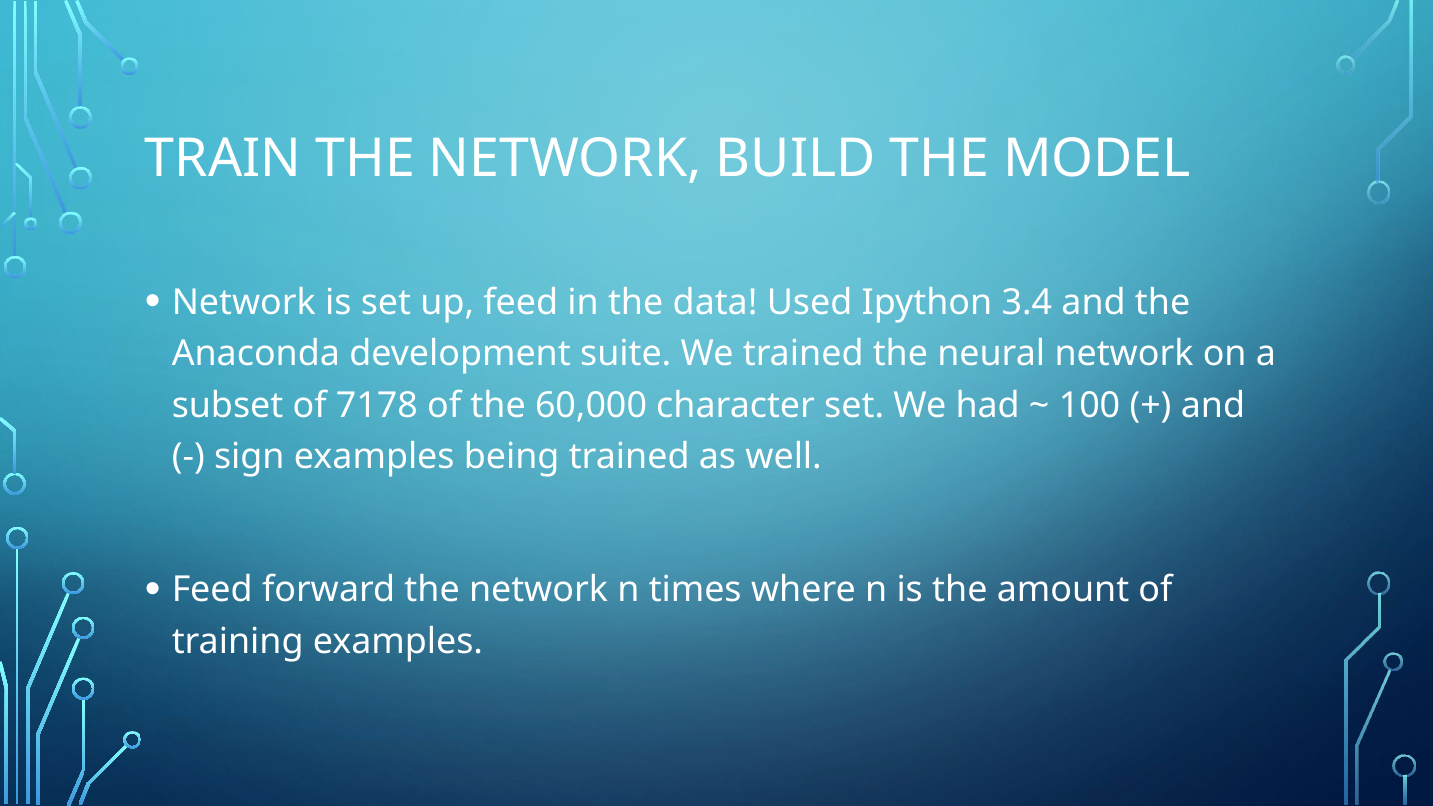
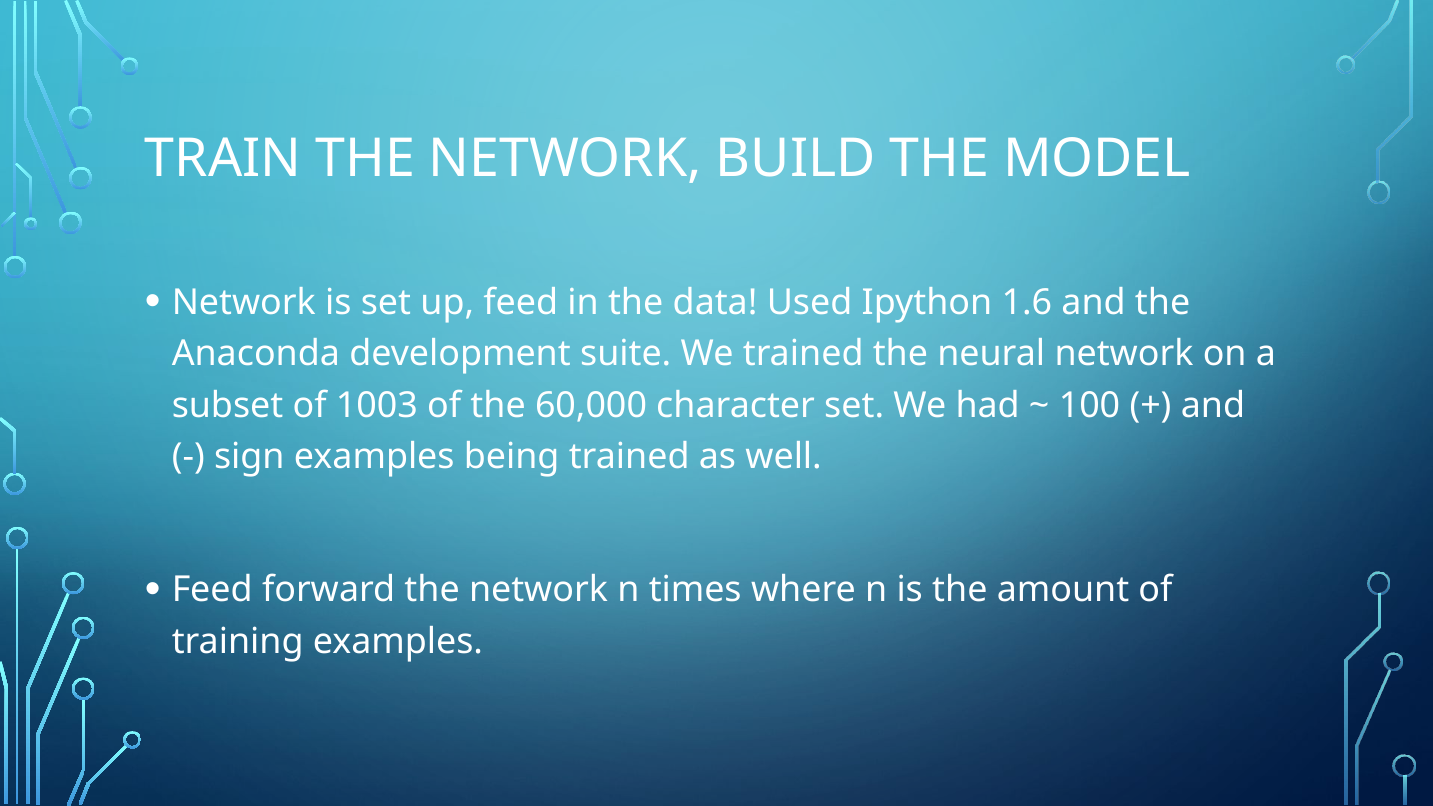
3.4: 3.4 -> 1.6 (1027, 302)
7178: 7178 -> 1003 (377, 406)
